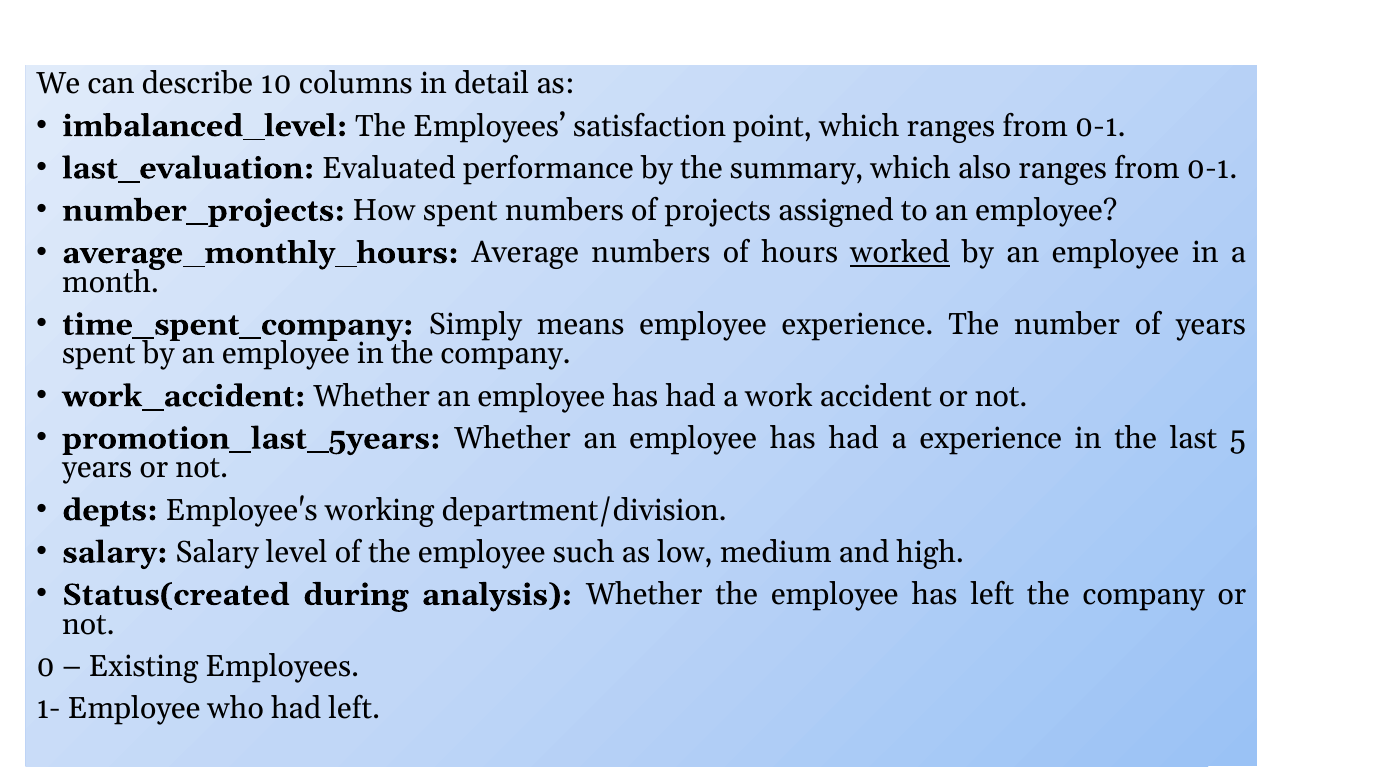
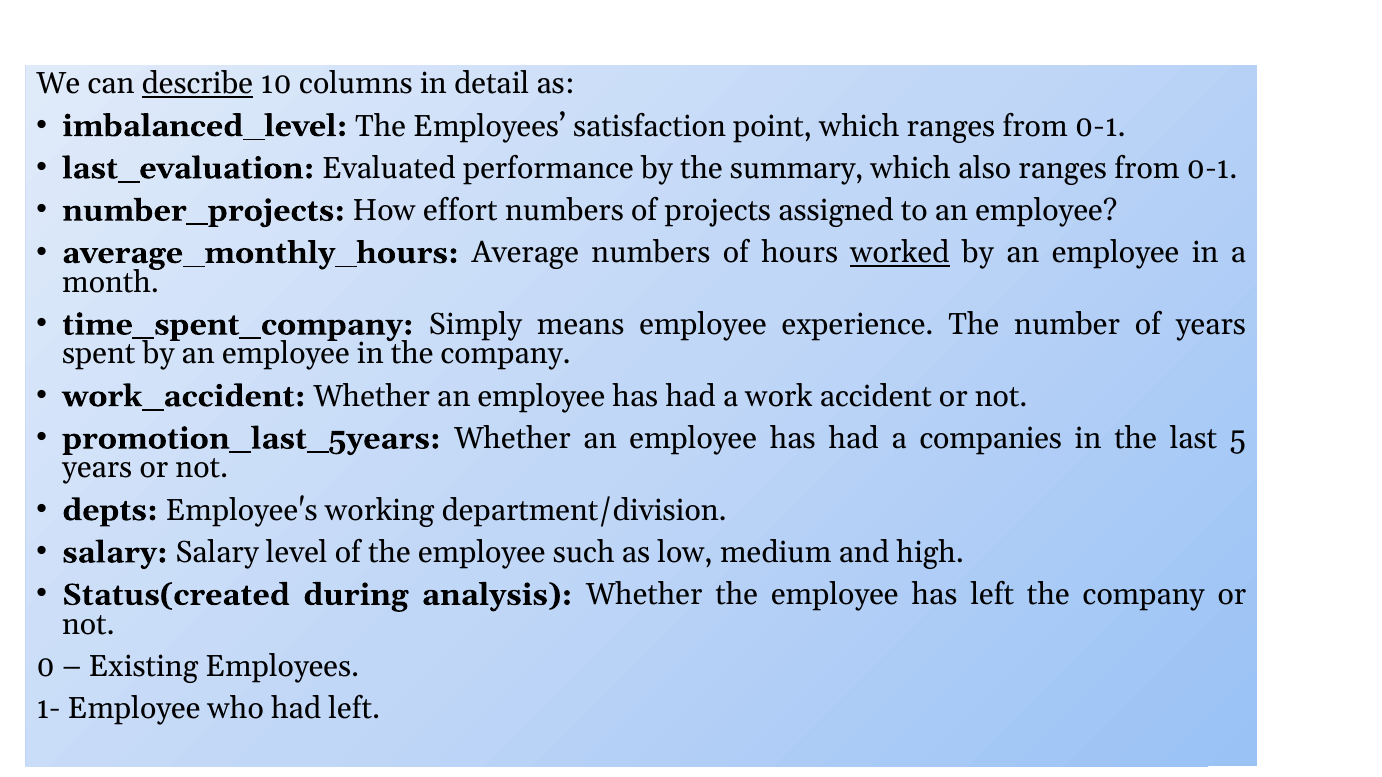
describe underline: none -> present (197, 84)
How spent: spent -> effort (460, 211)
a experience: experience -> companies (991, 439)
